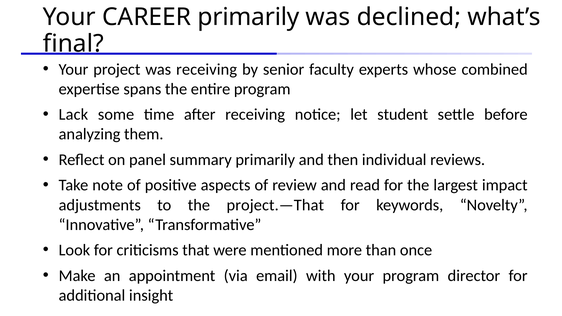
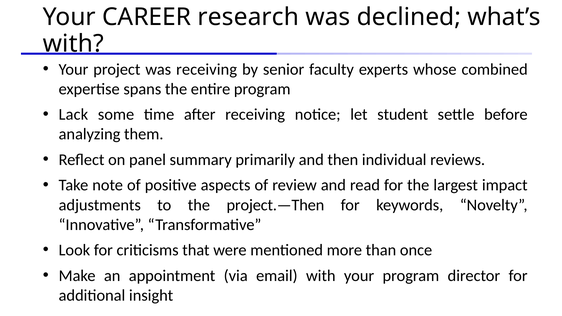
CAREER primarily: primarily -> research (248, 17)
final: final -> with (73, 44)
project.—That: project.—That -> project.—Then (275, 205)
